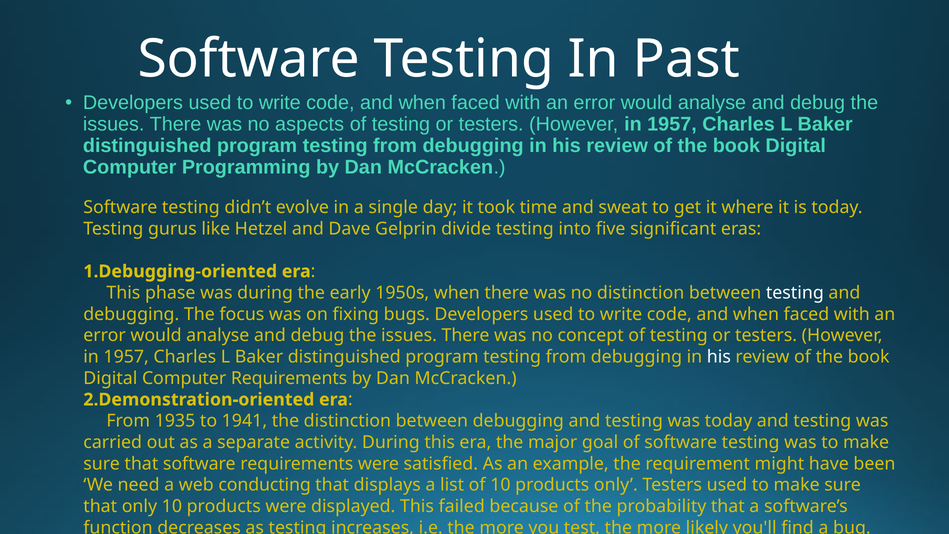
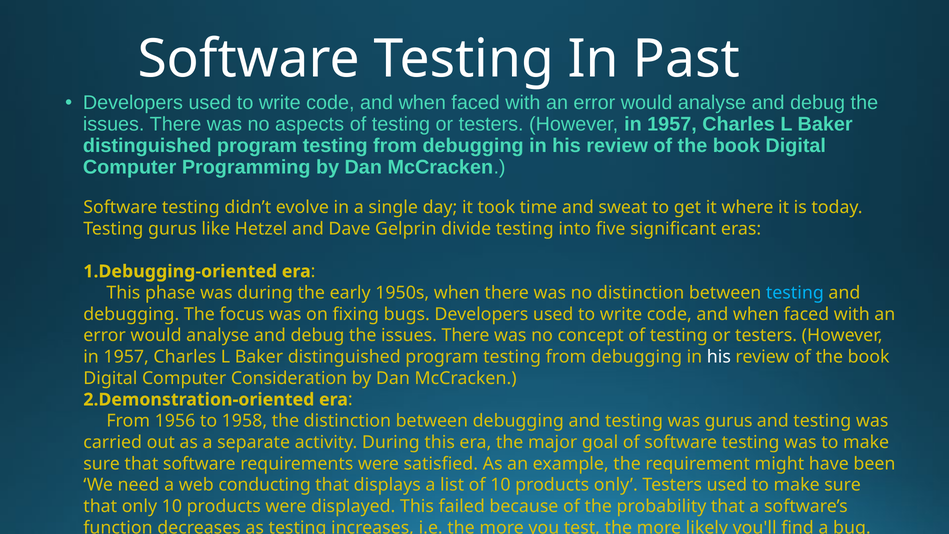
testing colour: white -> light blue (795, 293)
Computer Requirements: Requirements -> Consideration (289, 378)
1935: 1935 -> 1956 (175, 421)
1941: 1941 -> 1958 (244, 421)
was today: today -> gurus (729, 421)
